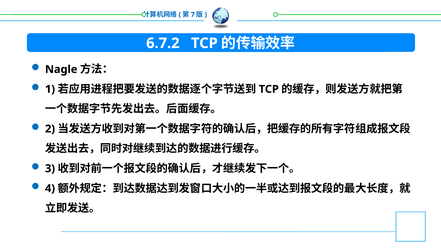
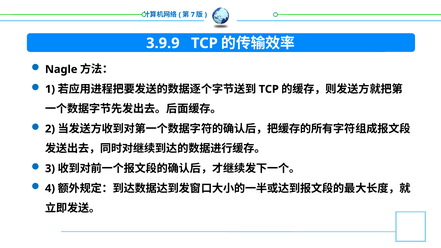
6.7.2: 6.7.2 -> 3.9.9 (163, 43)
